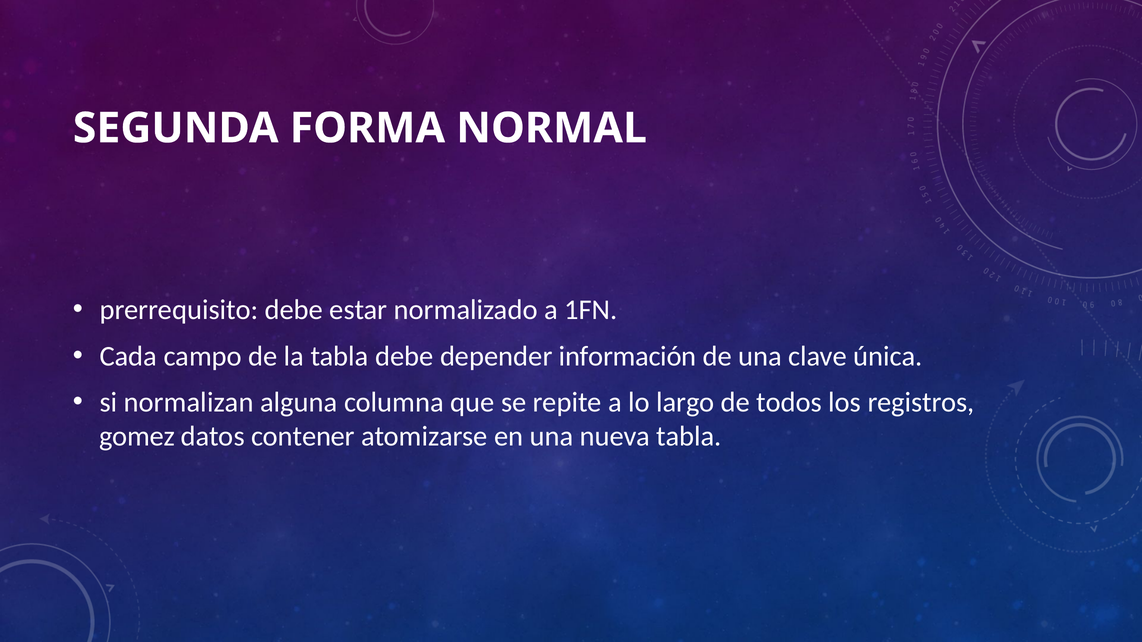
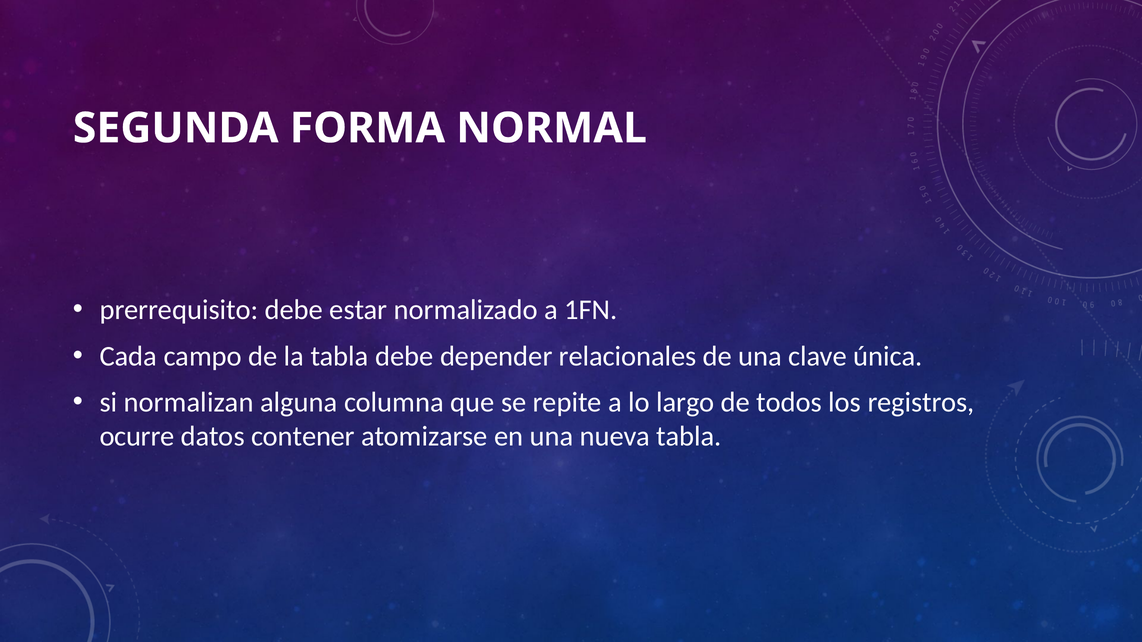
información: información -> relacionales (628, 356)
gomez: gomez -> ocurre (137, 437)
